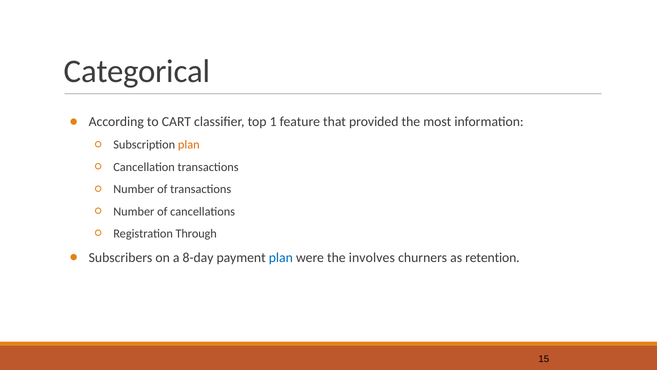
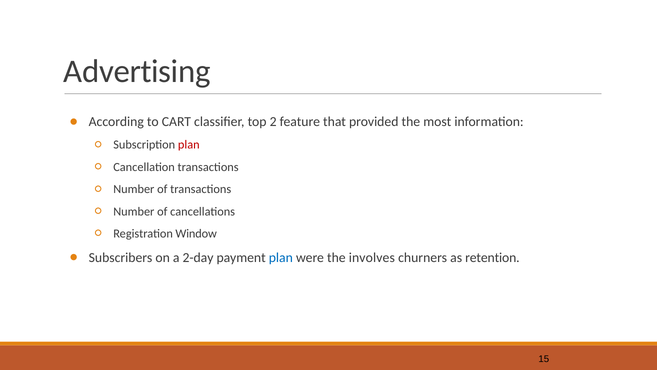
Categorical: Categorical -> Advertising (137, 71)
1: 1 -> 2 (273, 122)
plan colour: orange -> red (189, 145)
Through: Through -> Window (196, 233)
8-day: 8-day -> 2-day (198, 257)
